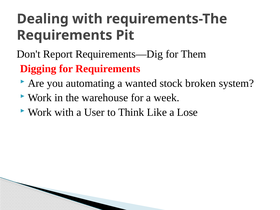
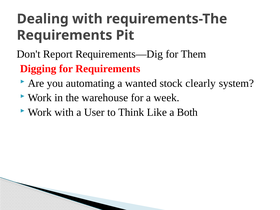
broken: broken -> clearly (201, 83)
Lose: Lose -> Both (187, 112)
